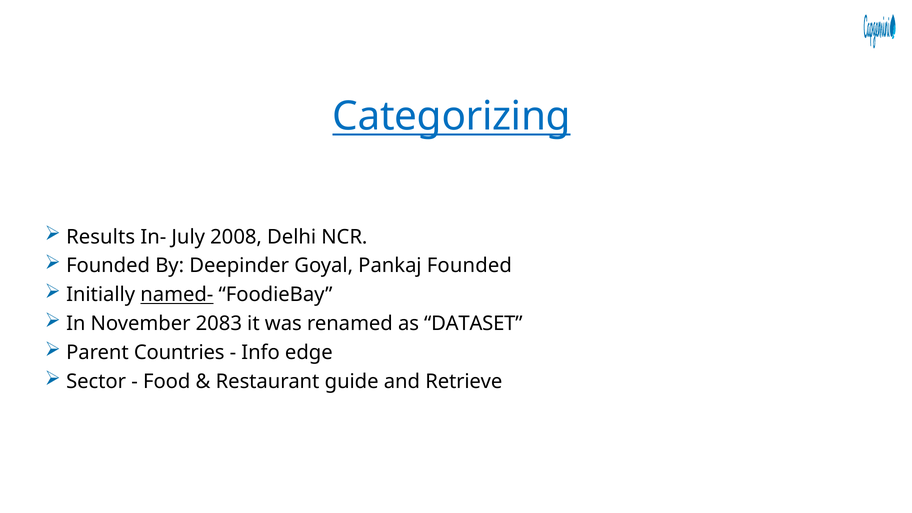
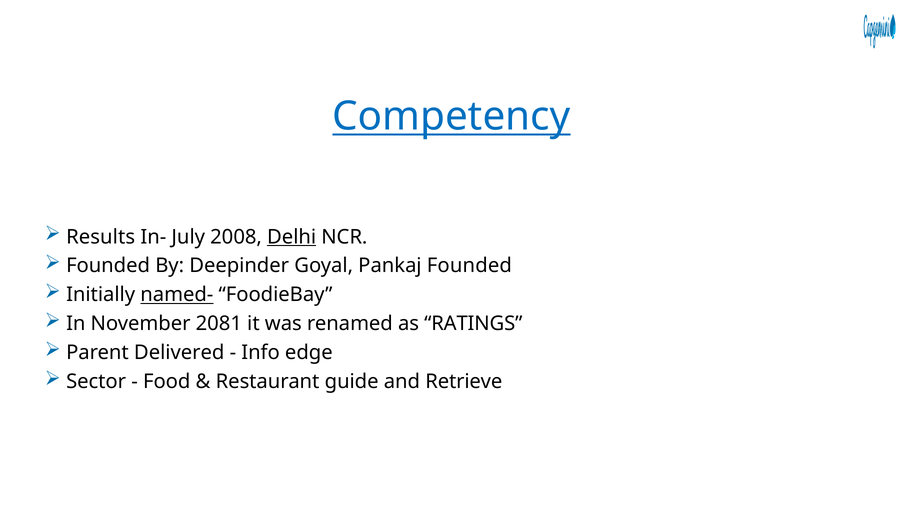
Categorizing: Categorizing -> Competency (451, 116)
Delhi underline: none -> present (292, 237)
2083: 2083 -> 2081 (219, 324)
DATASET: DATASET -> RATINGS (473, 324)
Countries: Countries -> Delivered (179, 353)
